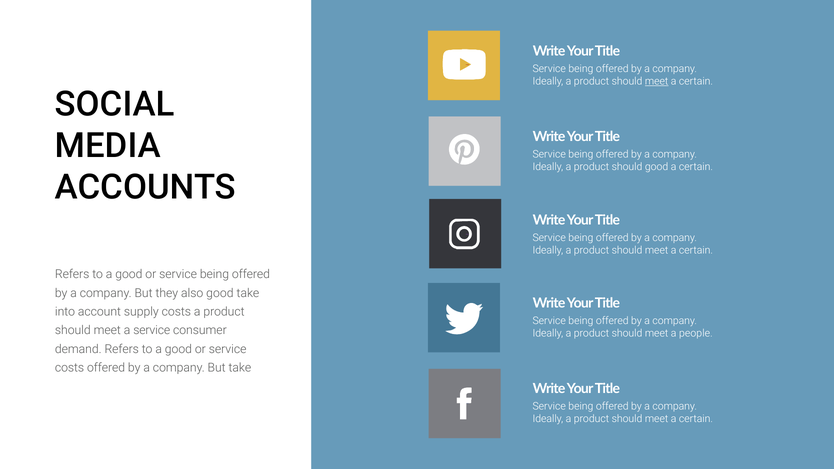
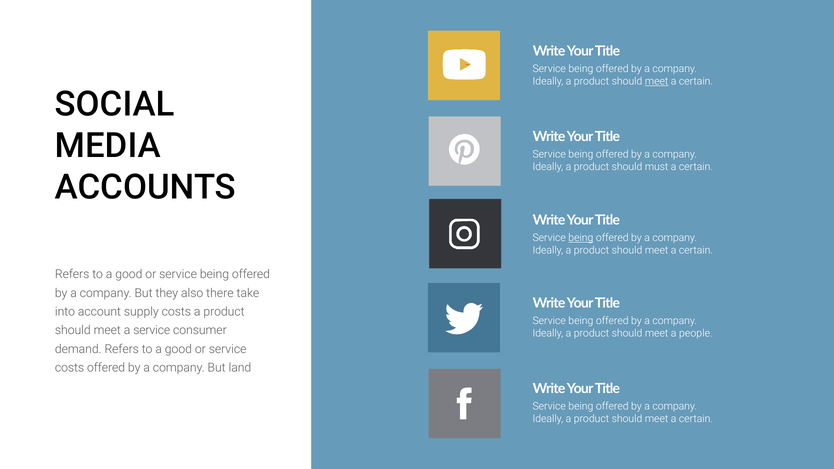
should good: good -> must (657, 167)
being underline: none -> present (581, 238)
also good: good -> there (220, 293)
But take: take -> land (240, 368)
